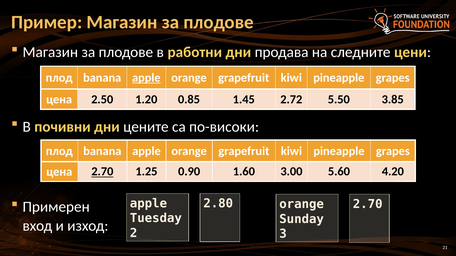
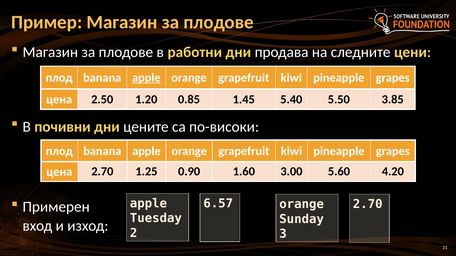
2.72: 2.72 -> 5.40 (291, 100)
2.70 underline: present -> none (102, 172)
2.80: 2.80 -> 6.57 (218, 204)
